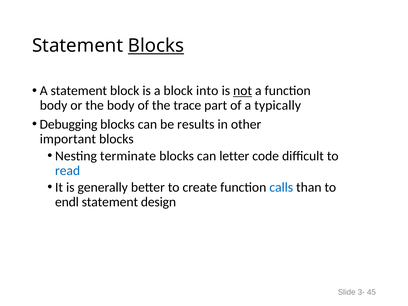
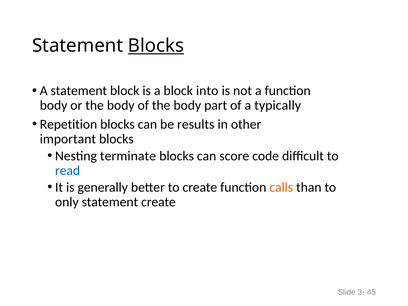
not underline: present -> none (243, 91)
of the trace: trace -> body (187, 105)
Debugging: Debugging -> Repetition (68, 124)
letter: letter -> score (234, 156)
calls colour: blue -> orange (281, 187)
endl: endl -> only (67, 202)
statement design: design -> create (158, 202)
